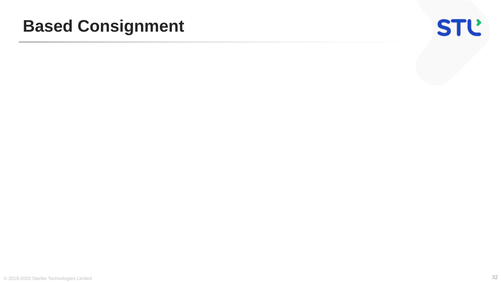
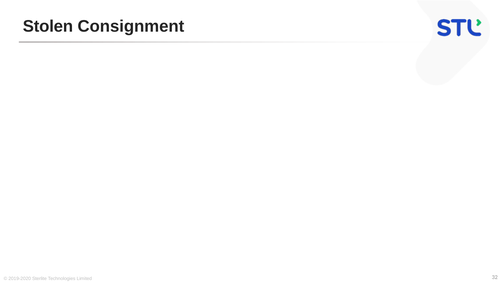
Based: Based -> Stolen (48, 26)
